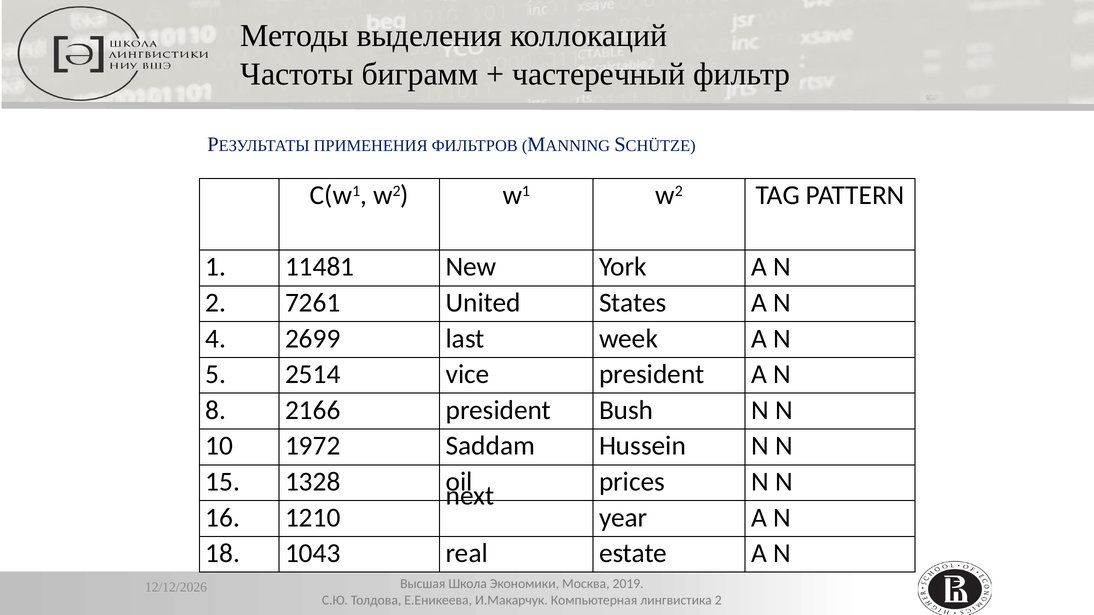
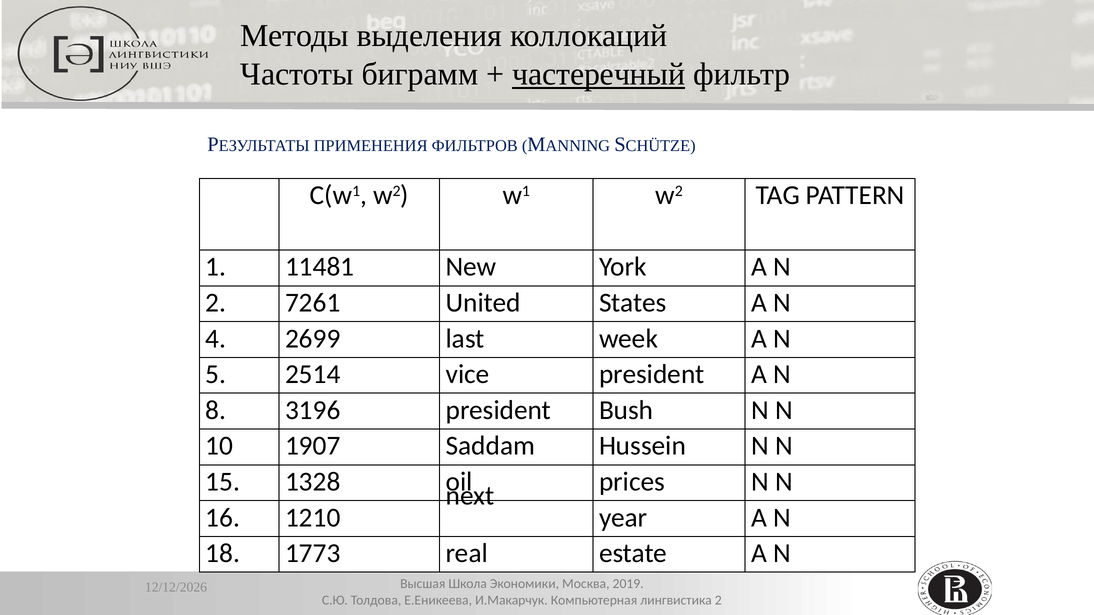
частеречный underline: none -> present (599, 74)
2166: 2166 -> 3196 (313, 410)
1972: 1972 -> 1907 (313, 446)
1043: 1043 -> 1773 (313, 554)
